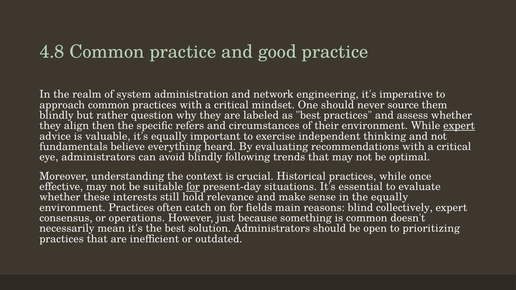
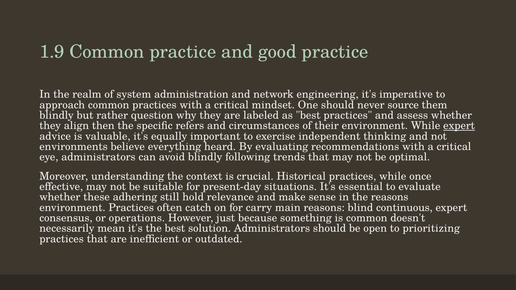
4.8: 4.8 -> 1.9 (52, 52)
fundamentals: fundamentals -> environments (73, 147)
for underline: present -> none (193, 187)
interests: interests -> adhering (135, 197)
the equally: equally -> reasons (390, 197)
fields: fields -> carry (259, 208)
collectively: collectively -> continuous (404, 208)
